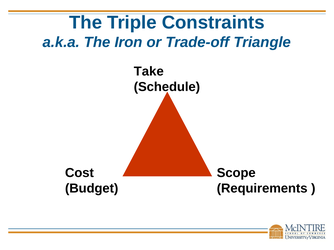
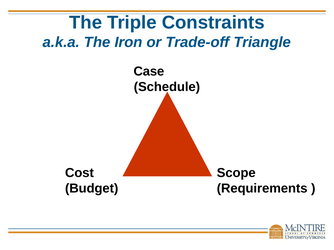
Take: Take -> Case (149, 72)
